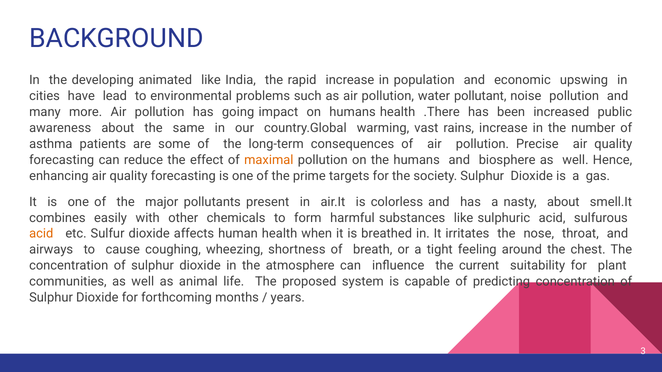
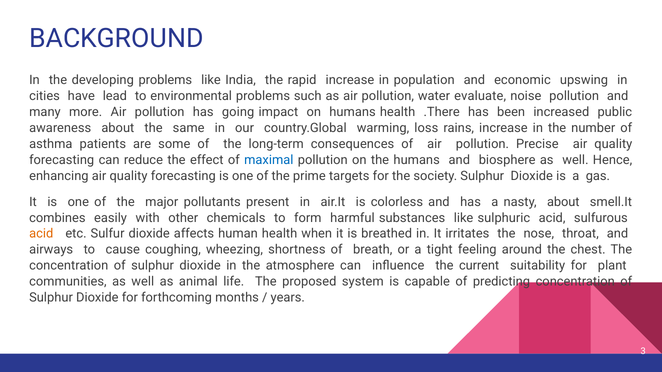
developing animated: animated -> problems (165, 80)
pollutant: pollutant -> evaluate (480, 96)
vast: vast -> loss (426, 128)
maximal colour: orange -> blue (269, 160)
